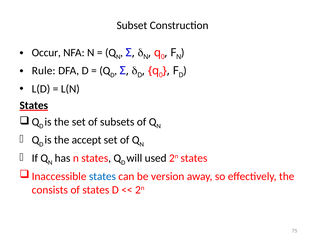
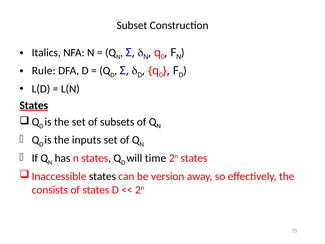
Occur: Occur -> Italics (46, 53)
accept: accept -> inputs (86, 140)
used: used -> time (156, 158)
states colour: blue -> black (102, 176)
